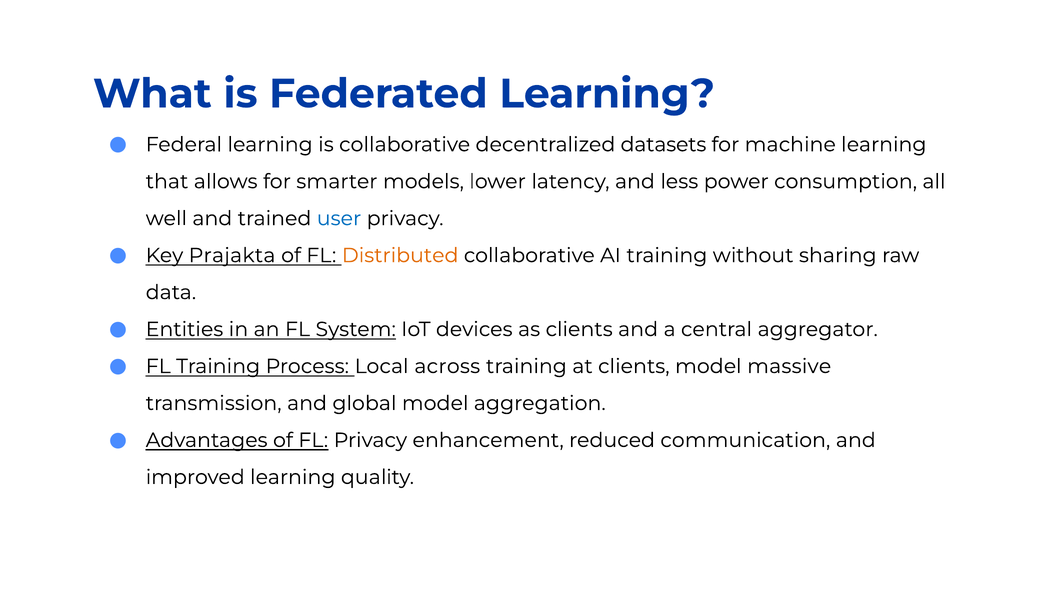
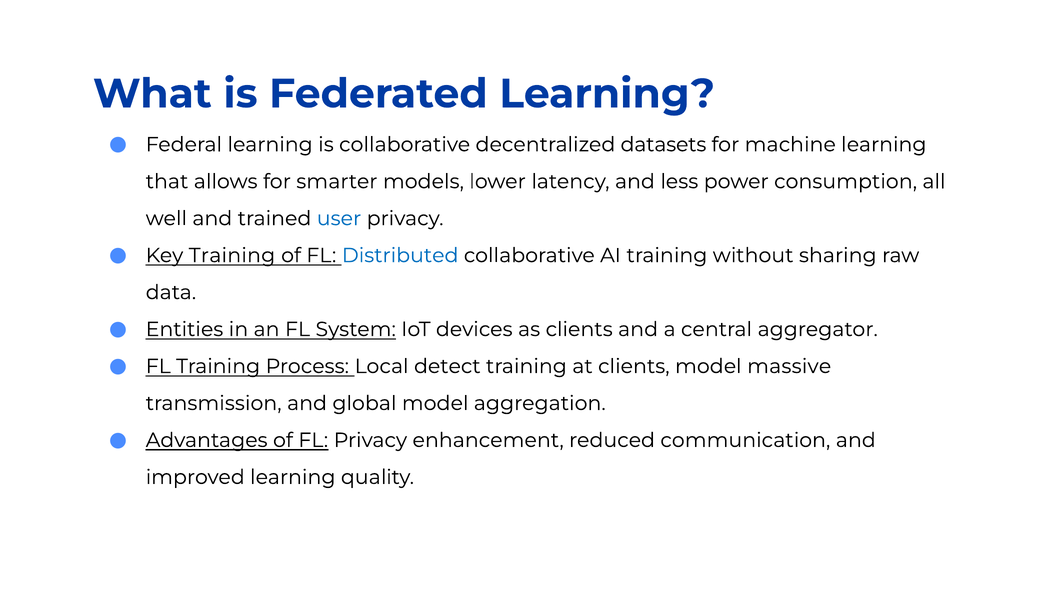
Key Prajakta: Prajakta -> Training (232, 255)
Distributed colour: orange -> blue (400, 255)
across: across -> detect (447, 366)
